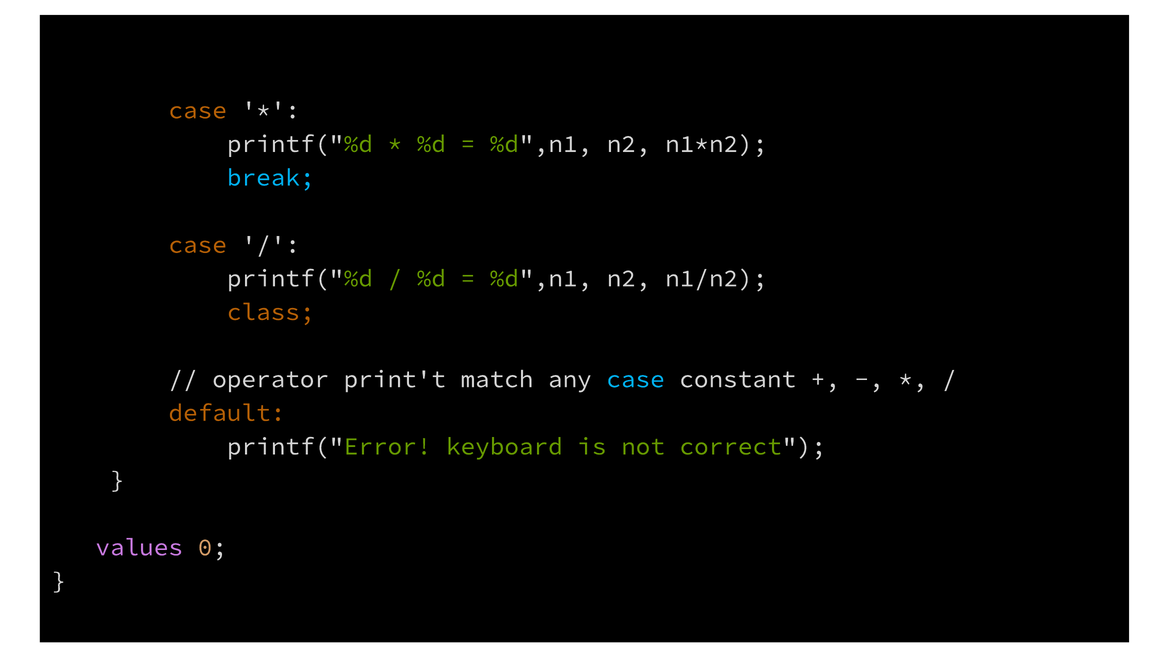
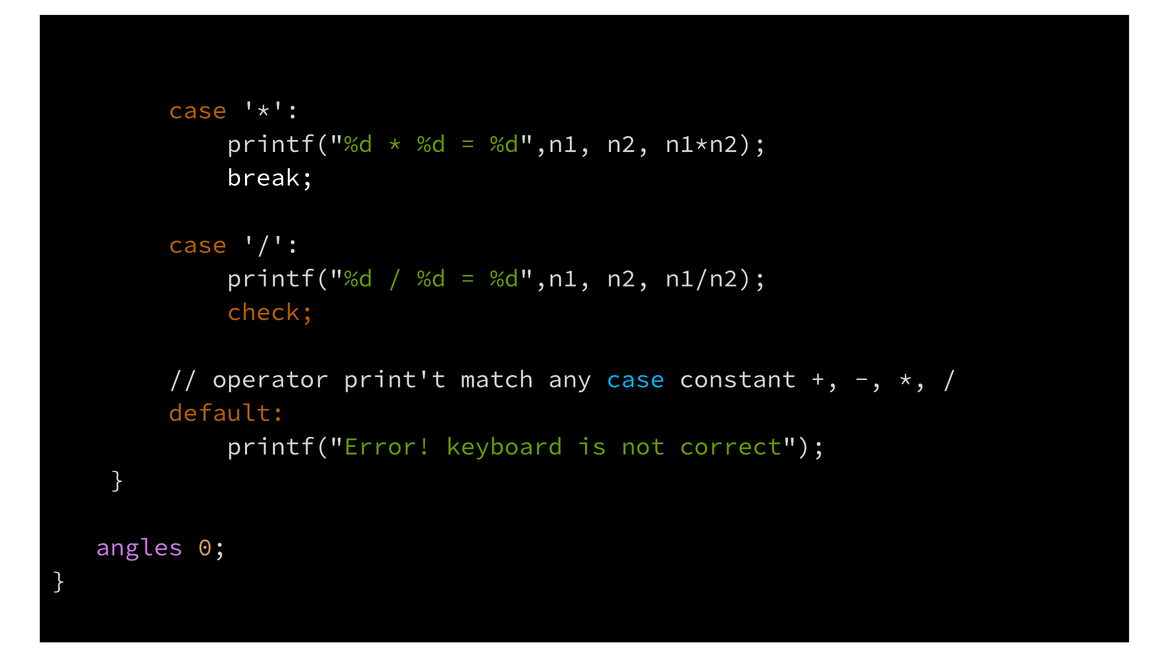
break colour: light blue -> white (271, 177)
class: class -> check (271, 312)
values: values -> angles (139, 547)
